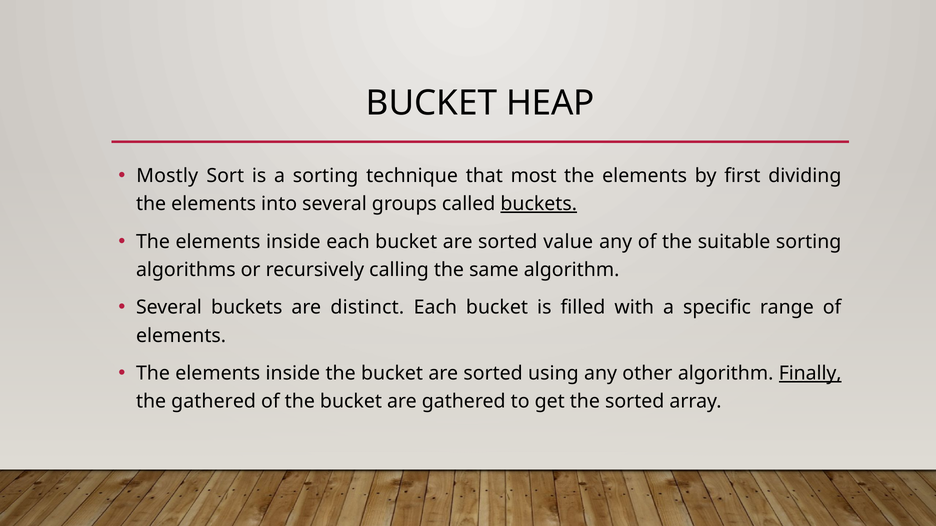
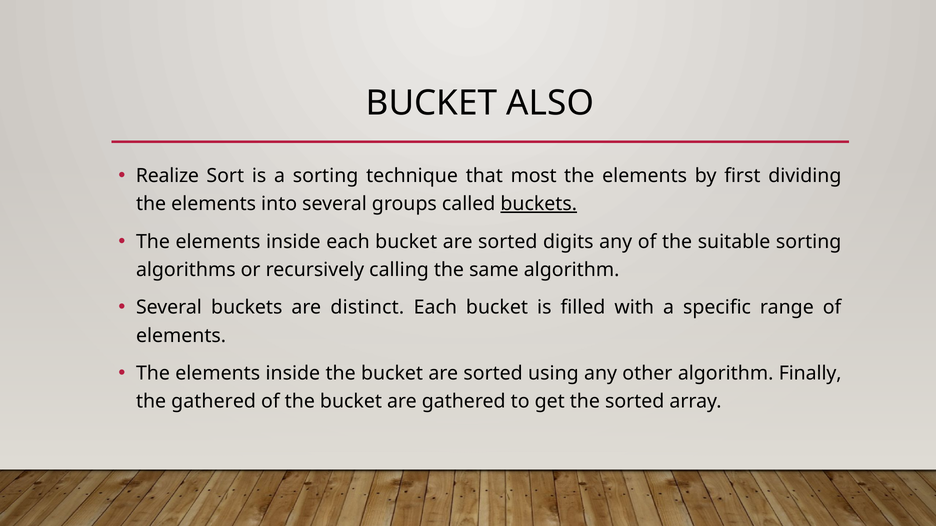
HEAP: HEAP -> ALSO (550, 103)
Mostly: Mostly -> Realize (167, 176)
value: value -> digits (568, 242)
Finally underline: present -> none (810, 374)
